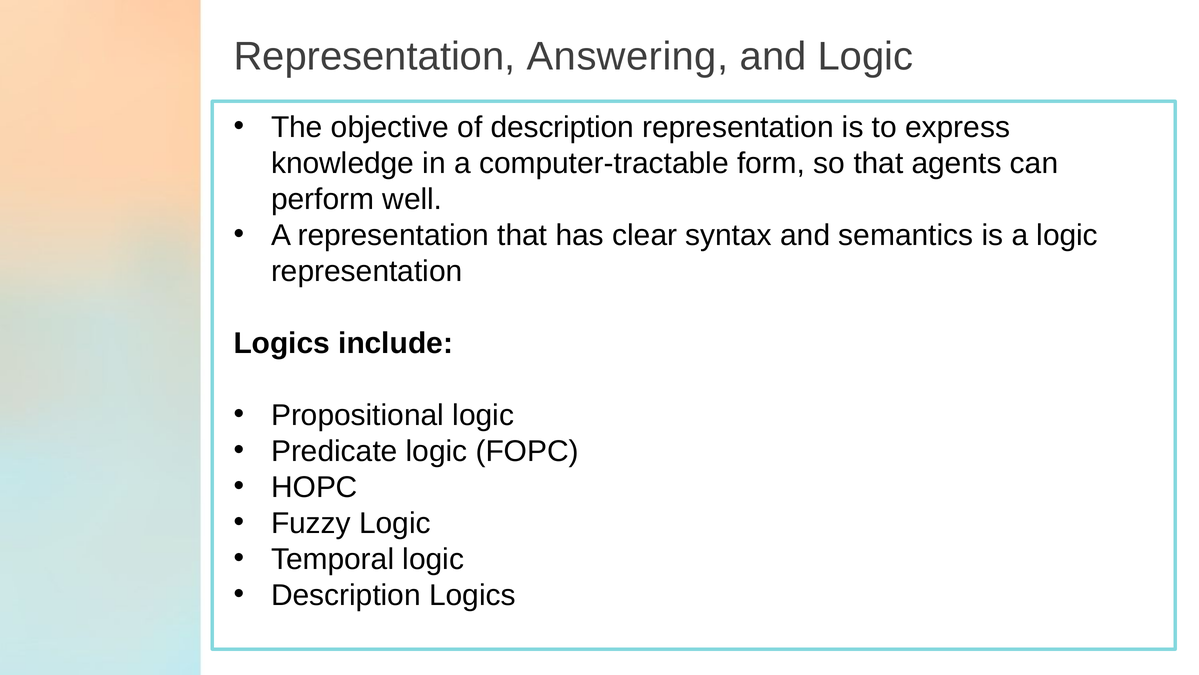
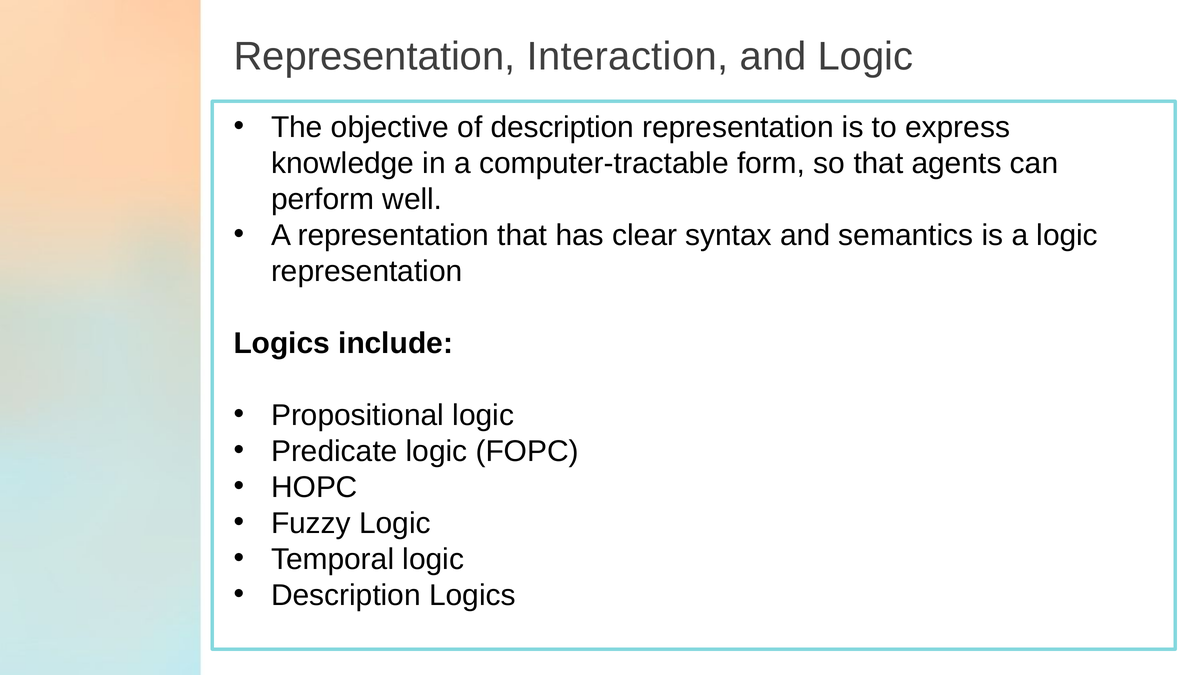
Answering: Answering -> Interaction (628, 57)
